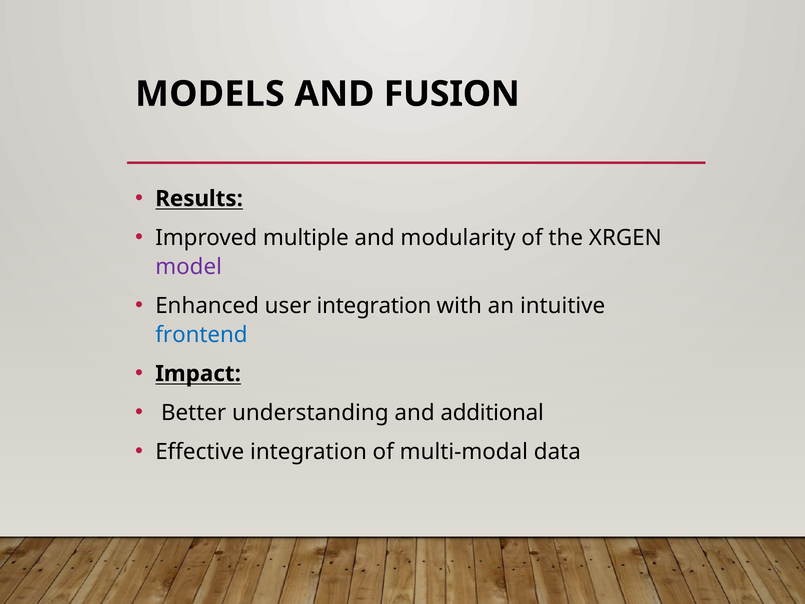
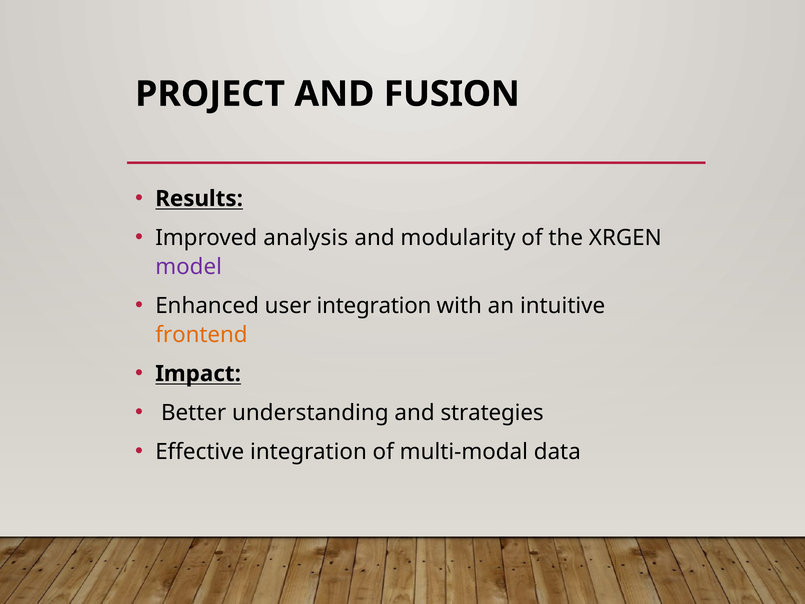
MODELS: MODELS -> PROJECT (210, 94)
multiple: multiple -> analysis (306, 238)
frontend colour: blue -> orange (201, 335)
additional: additional -> strategies (492, 413)
